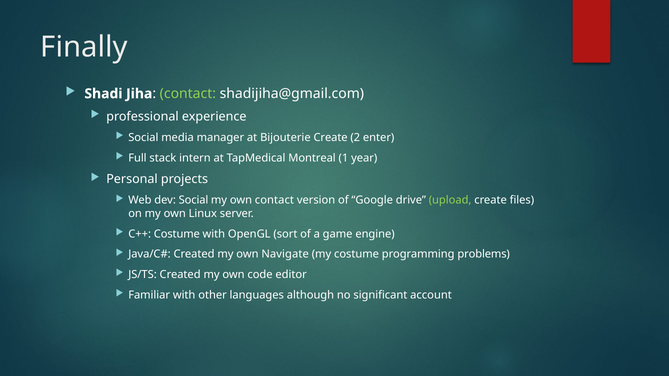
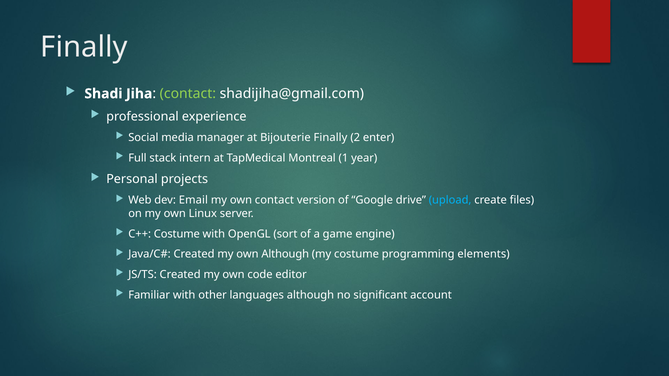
Bijouterie Create: Create -> Finally (330, 138)
dev Social: Social -> Email (193, 200)
upload colour: light green -> light blue (450, 200)
own Navigate: Navigate -> Although (285, 254)
problems: problems -> elements (484, 254)
